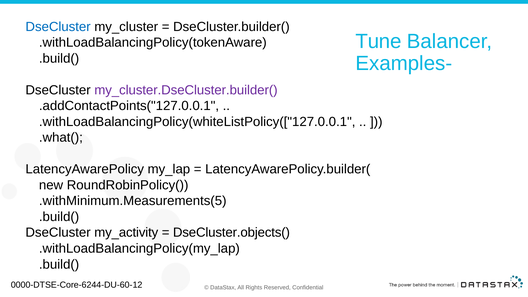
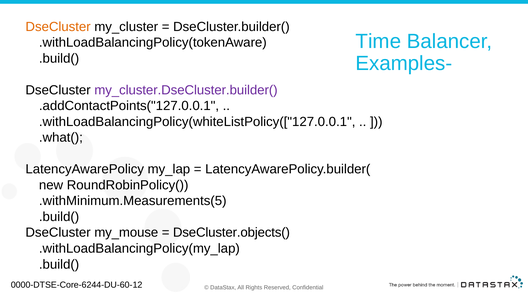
DseCluster colour: blue -> orange (58, 27)
Tune: Tune -> Time (378, 41)
my_activity: my_activity -> my_mouse (126, 233)
